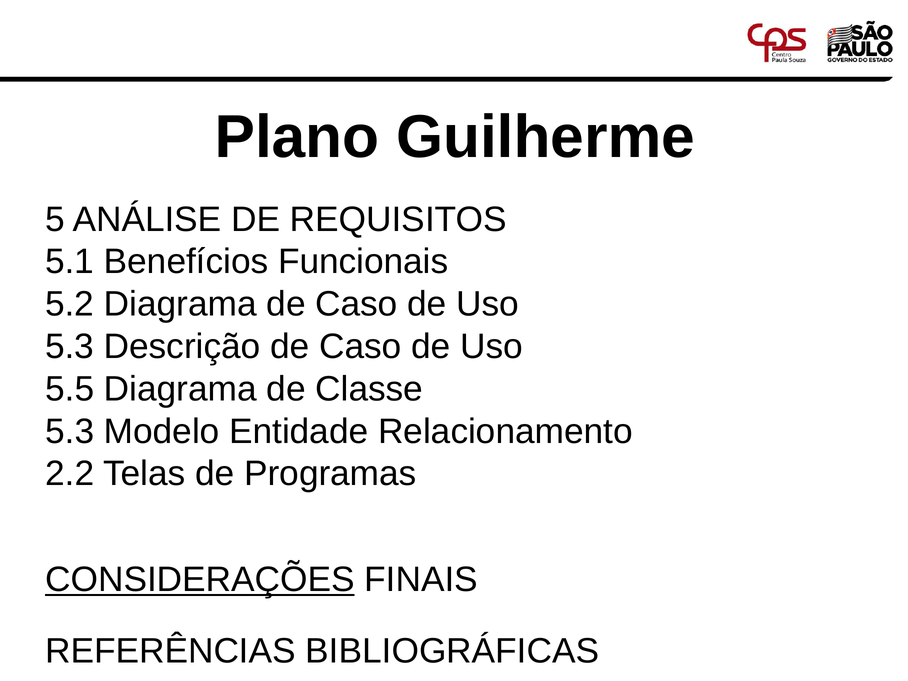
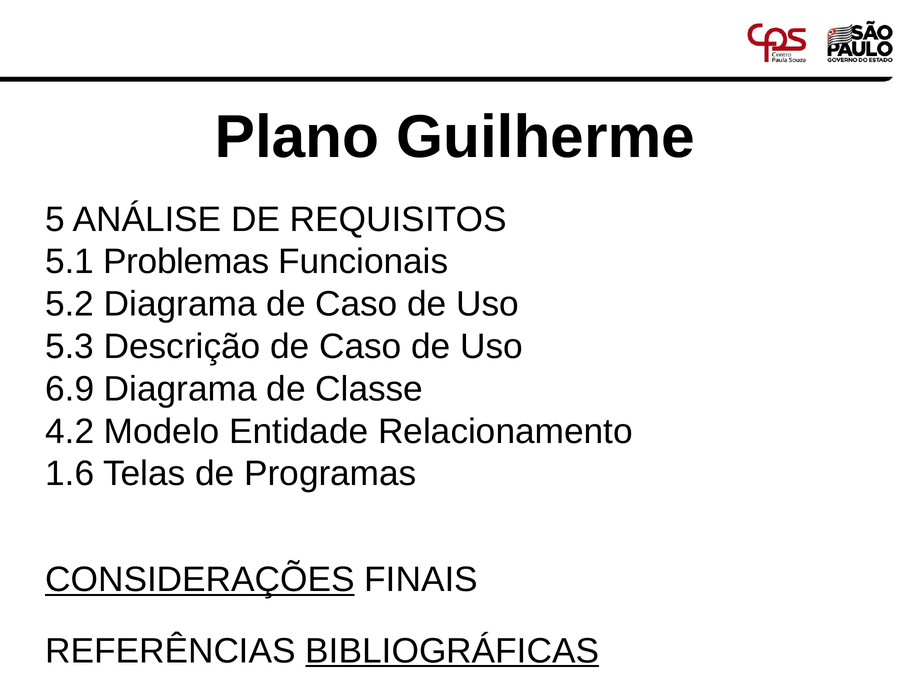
Benefícios: Benefícios -> Problemas (186, 262)
5.5: 5.5 -> 6.9 (70, 389)
5.3: 5.3 -> 4.2 (70, 431)
2.2: 2.2 -> 1.6 (70, 474)
BIBLIOGRÁFICAS underline: none -> present (452, 651)
